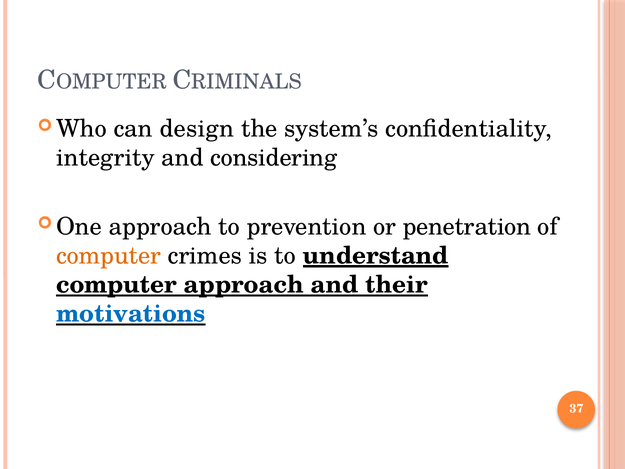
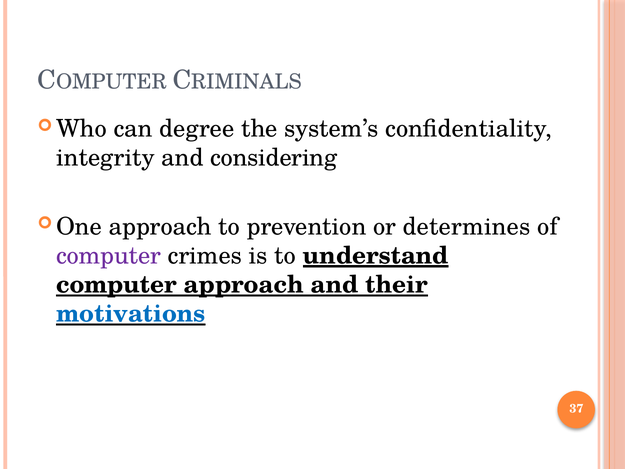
design: design -> degree (197, 129)
penetration: penetration -> determines (467, 226)
computer colour: orange -> purple (109, 256)
